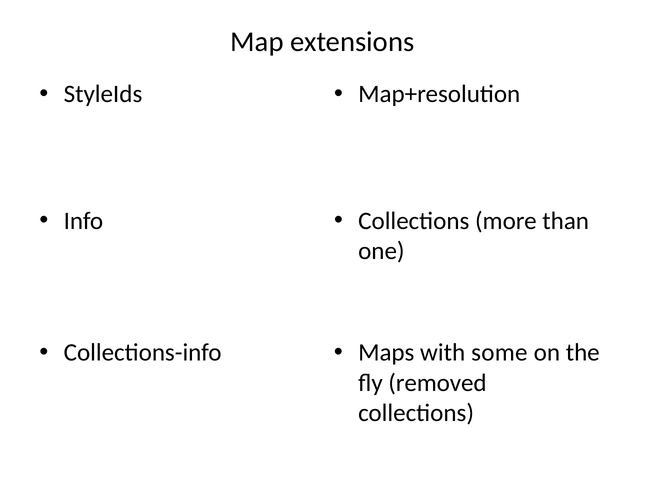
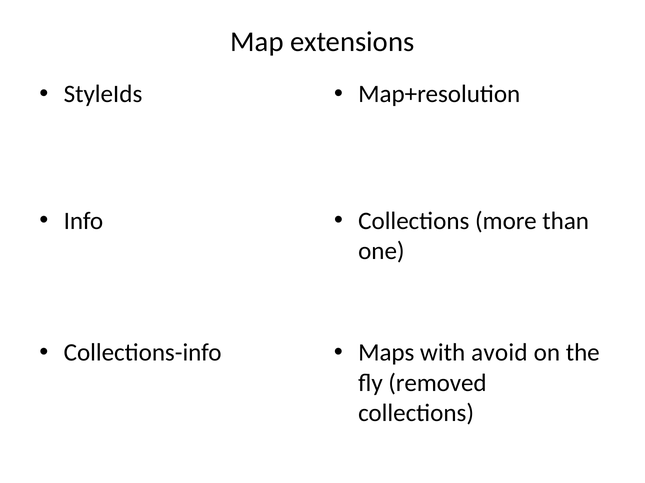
some: some -> avoid (499, 353)
